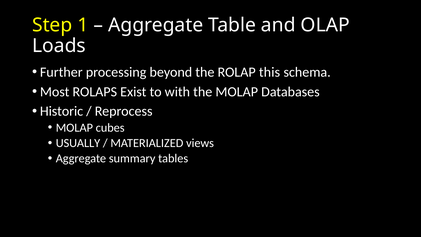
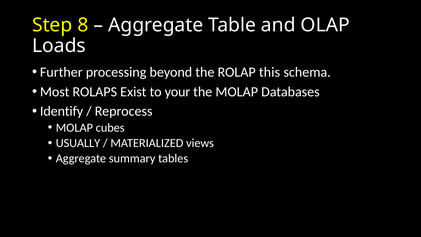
1: 1 -> 8 (83, 25)
with: with -> your (177, 92)
Historic: Historic -> Identify (62, 111)
